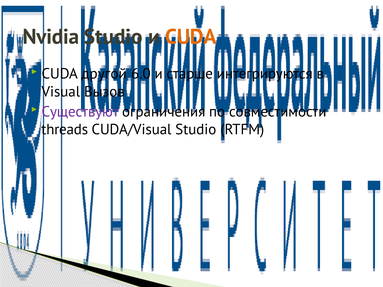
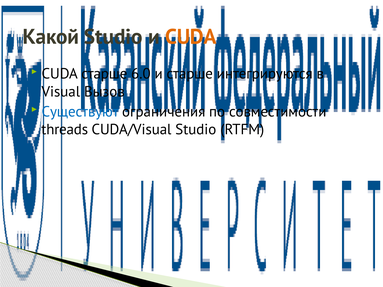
Nvidia: Nvidia -> Какой (51, 37)
CUDA другой: другой -> старше (104, 74)
Существуют colour: purple -> blue (80, 112)
